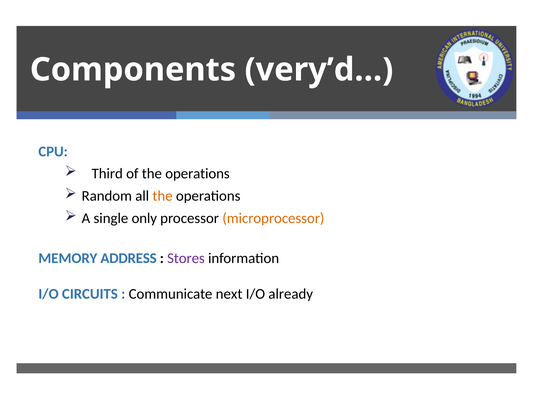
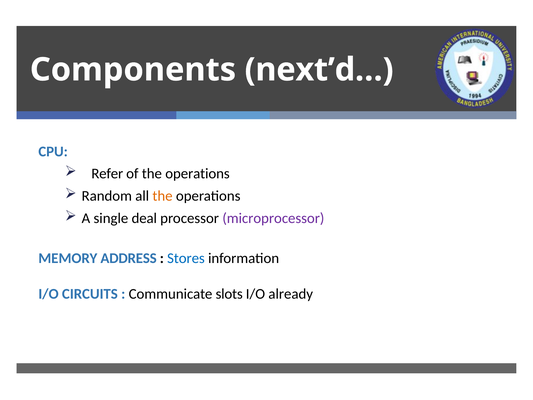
very’d…: very’d… -> next’d… (319, 70)
Third: Third -> Refer (107, 174)
only: only -> deal (144, 218)
microprocessor colour: orange -> purple (273, 218)
Stores colour: purple -> blue (186, 258)
next: next -> slots (229, 294)
